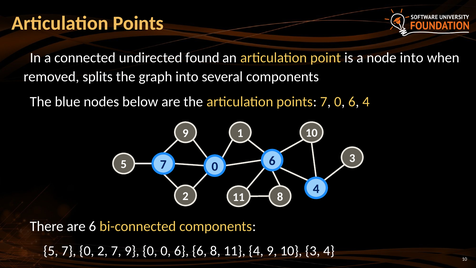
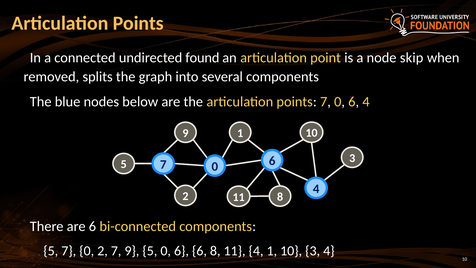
node into: into -> skip (412, 58)
7 9 0: 0 -> 5 (150, 251)
4 9: 9 -> 1 (272, 251)
